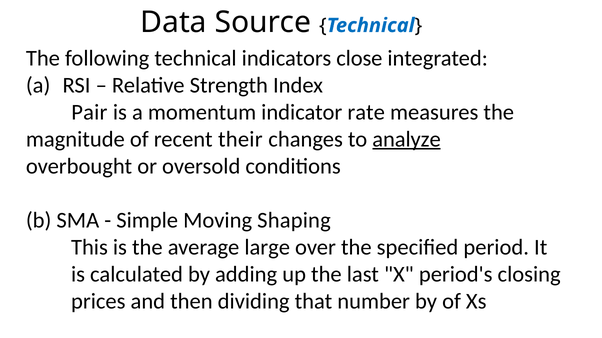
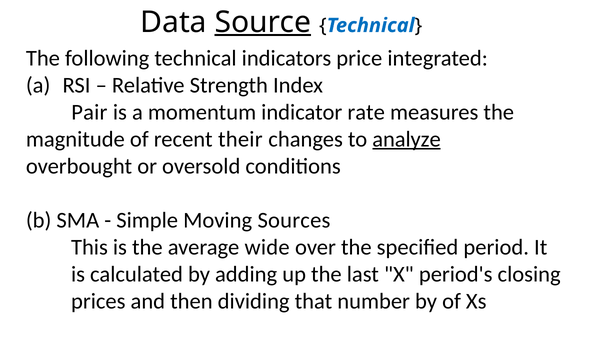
Source underline: none -> present (263, 22)
close: close -> price (359, 58)
Shaping: Shaping -> Sources (294, 221)
large: large -> wide (267, 248)
